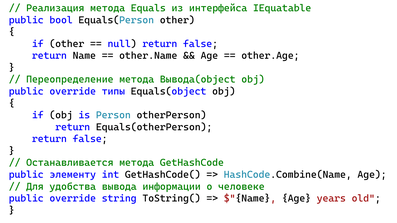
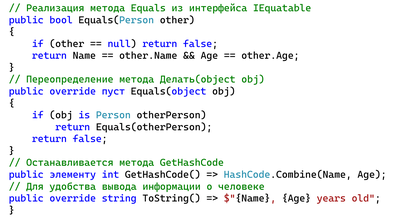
Вывода(object: Вывода(object -> Делать(object (198, 80)
типы: типы -> пуст (113, 91)
